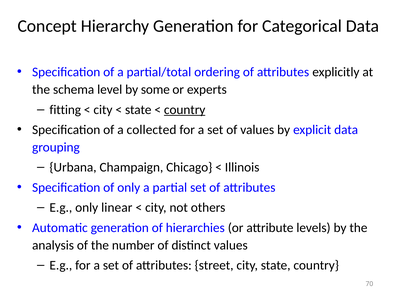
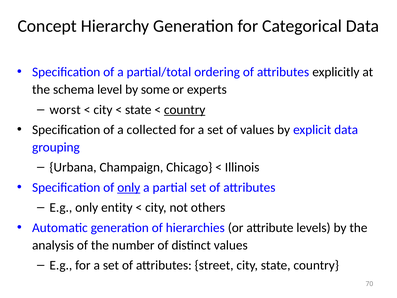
fitting: fitting -> worst (65, 110)
only underline: none -> present (129, 187)
linear: linear -> entity (117, 207)
